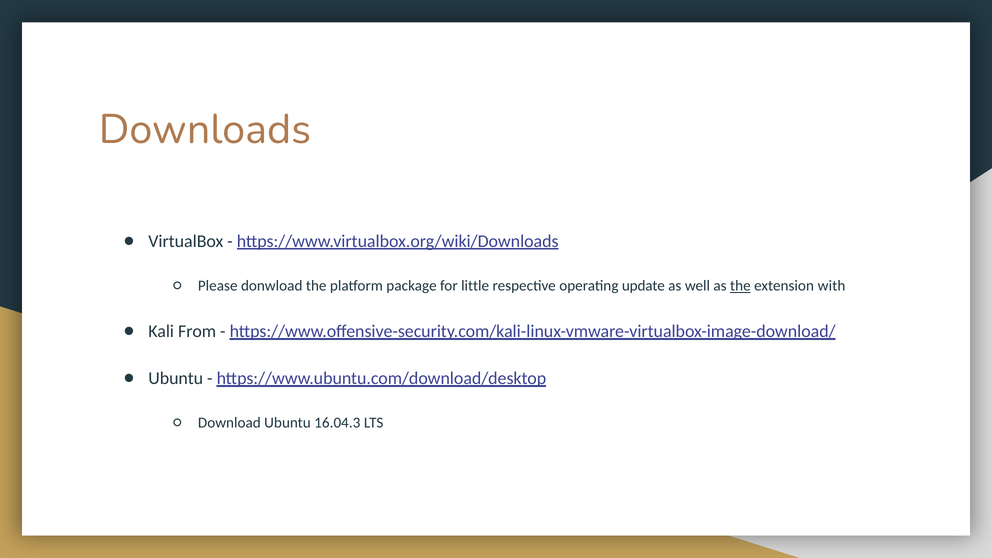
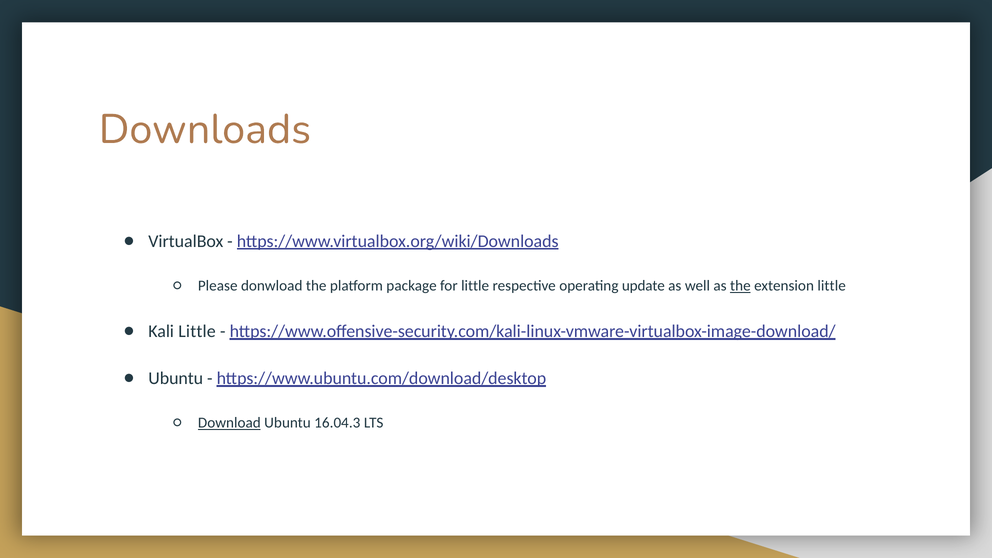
extension with: with -> little (832, 286)
Kali From: From -> Little (197, 331)
Download underline: none -> present (229, 423)
